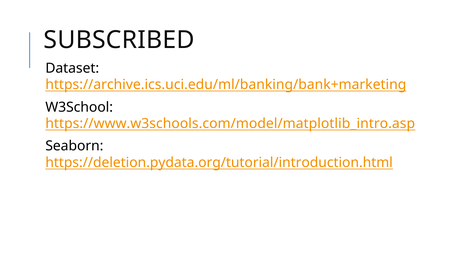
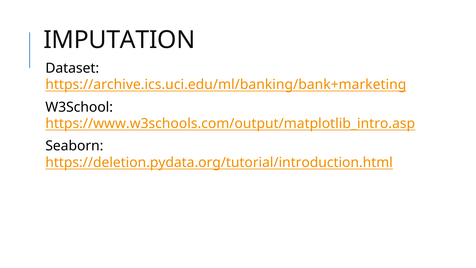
SUBSCRIBED: SUBSCRIBED -> IMPUTATION (119, 40)
https://www.w3schools.com/model/matplotlib_intro.asp: https://www.w3schools.com/model/matplotlib_intro.asp -> https://www.w3schools.com/output/matplotlib_intro.asp (230, 124)
